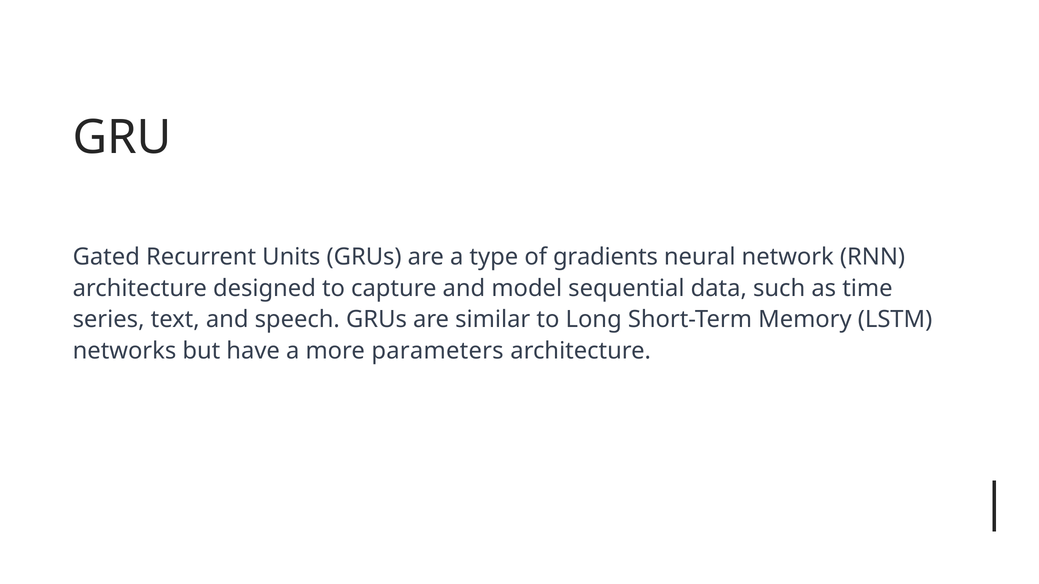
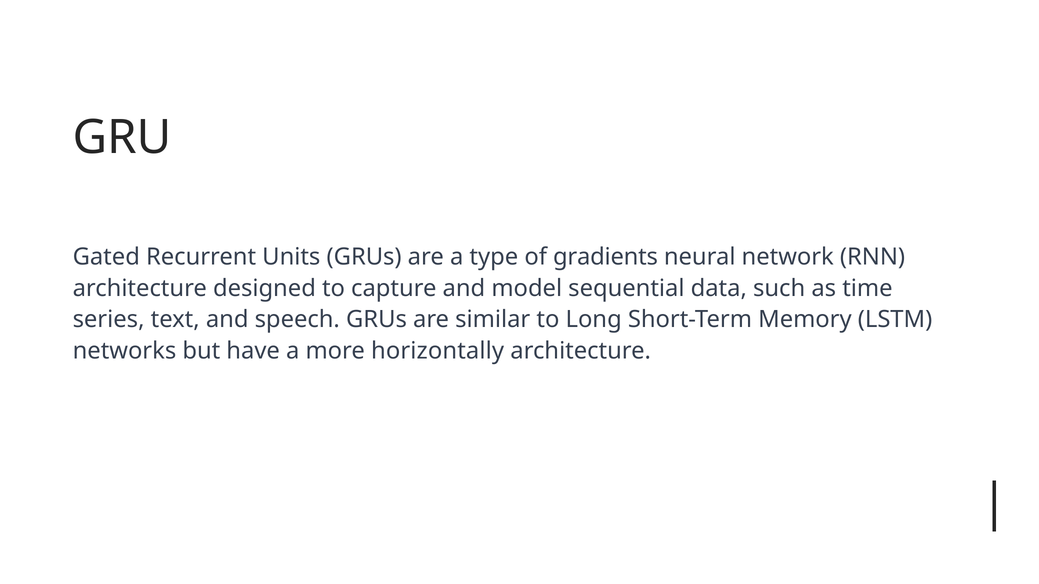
parameters: parameters -> horizontally (438, 351)
